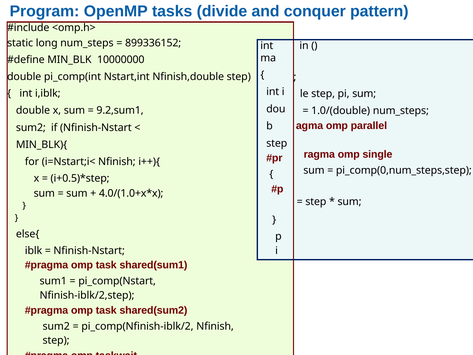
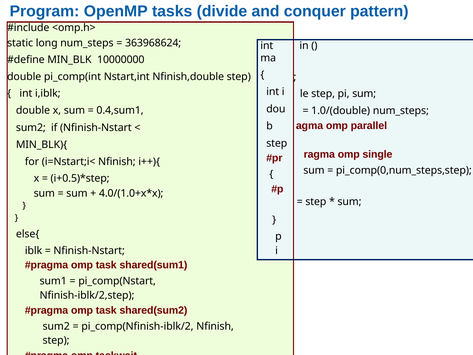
899336152: 899336152 -> 363968624 (153, 43)
9.2,sum1: 9.2,sum1 -> 0.4,sum1 (120, 110)
